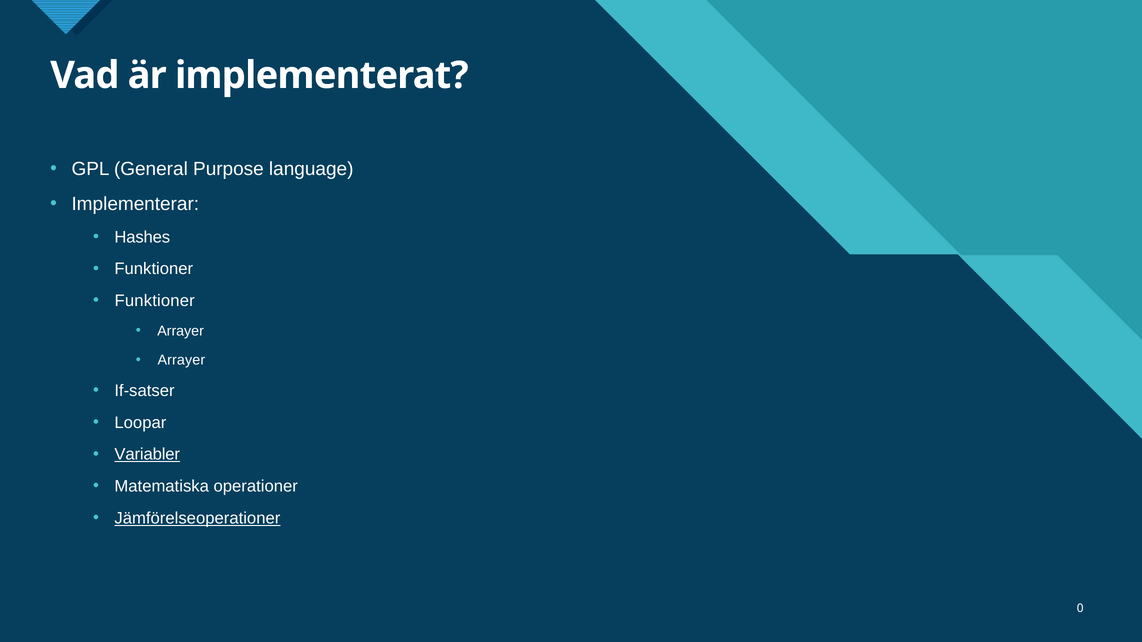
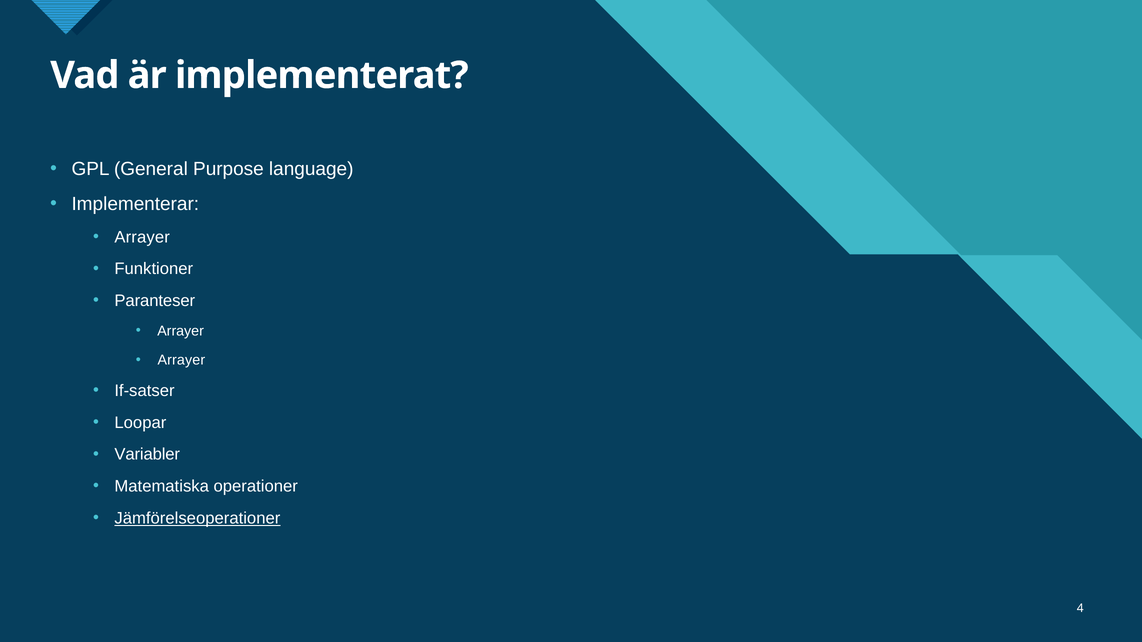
Hashes: Hashes -> Arrayer (142, 237)
Funktioner: Funktioner -> Paranteser (155, 301)
Variabler underline: present -> none (147, 455)
0: 0 -> 4 (1080, 608)
